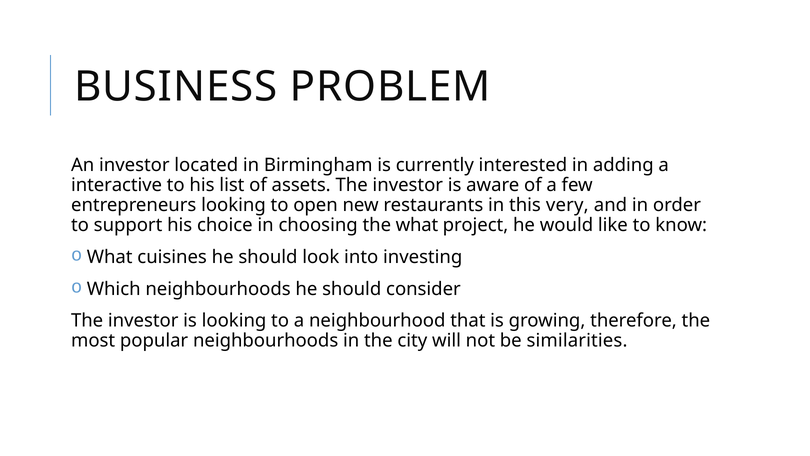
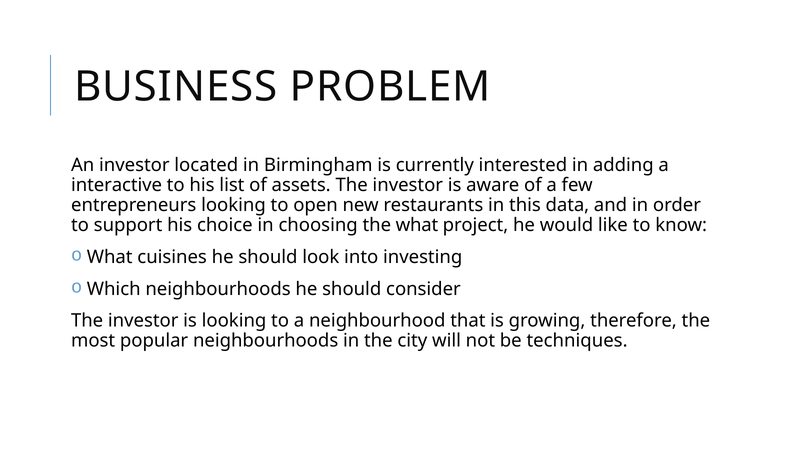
very: very -> data (567, 205)
similarities: similarities -> techniques (577, 341)
